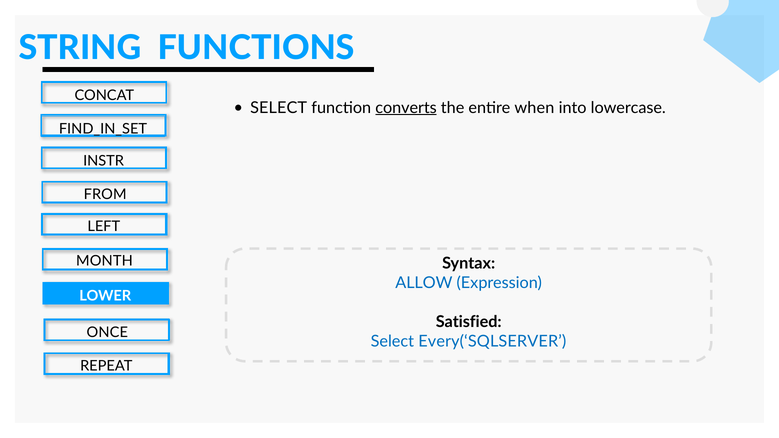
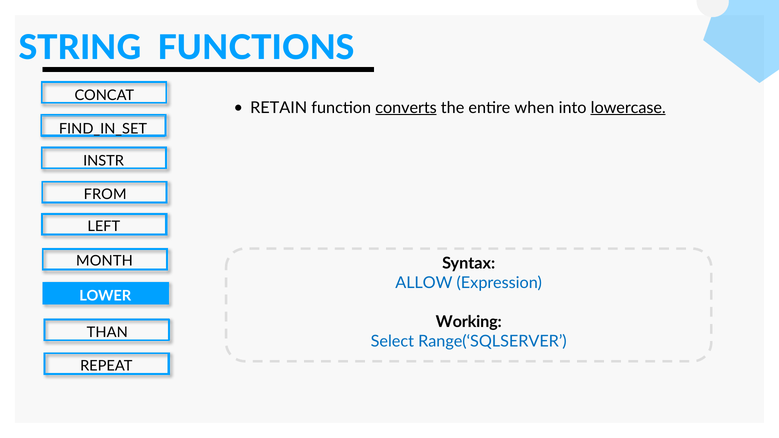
SELECT: SELECT -> RETAIN (279, 108)
lowercase underline: none -> present (628, 108)
Satisfied: Satisfied -> Working (469, 322)
ONCE: ONCE -> THAN (107, 332)
Every(‘SQLSERVER: Every(‘SQLSERVER -> Range(‘SQLSERVER (492, 342)
